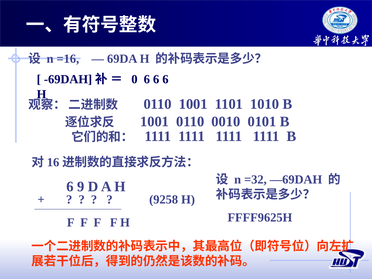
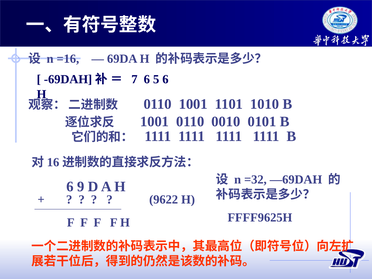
0: 0 -> 7 (134, 79)
6: 6 -> 5 (156, 79)
9258: 9258 -> 9622 (164, 200)
